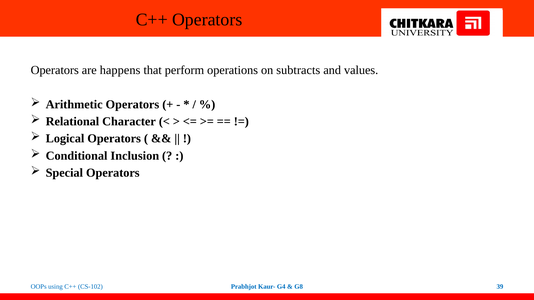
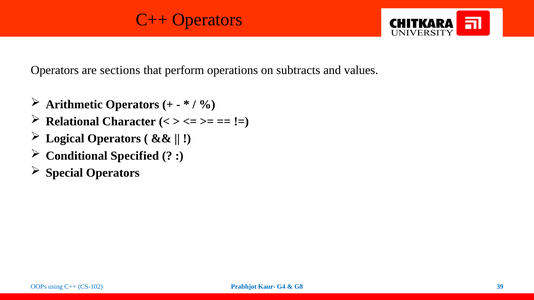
happens: happens -> sections (120, 70)
Inclusion: Inclusion -> Specified (135, 156)
